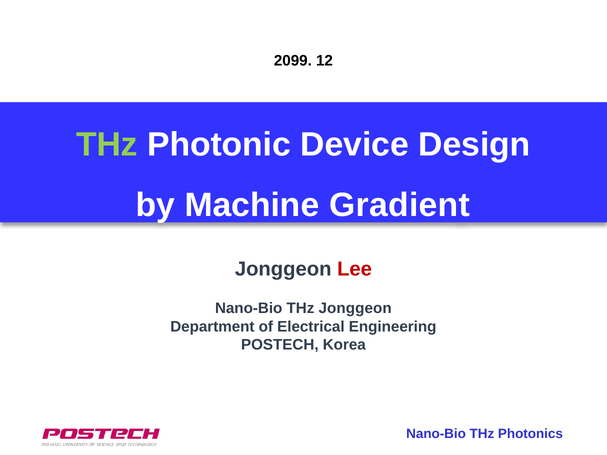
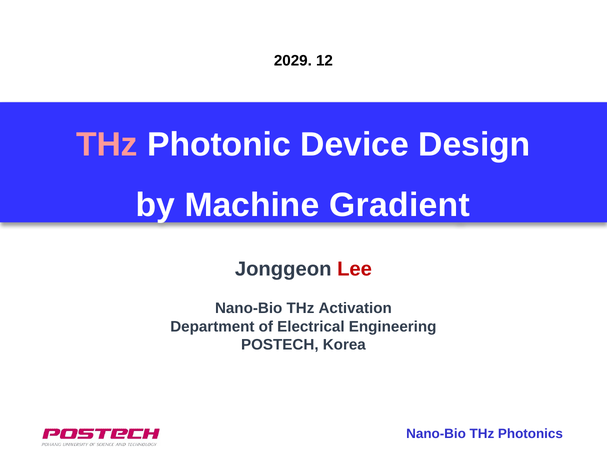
2099: 2099 -> 2029 (293, 61)
THz colour: light green -> pink (107, 144)
THz Jonggeon: Jonggeon -> Activation (355, 308)
